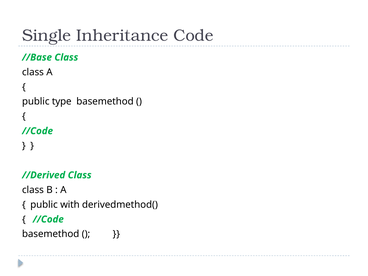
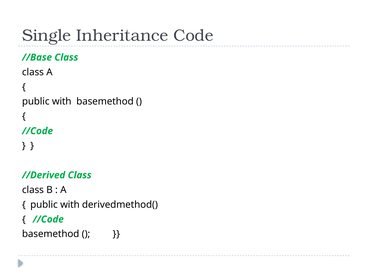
type: type -> with (62, 102)
